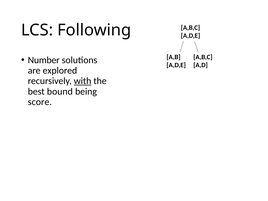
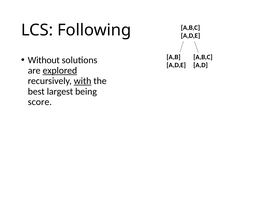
Number: Number -> Without (44, 60)
explored underline: none -> present (60, 71)
bound: bound -> largest (60, 91)
